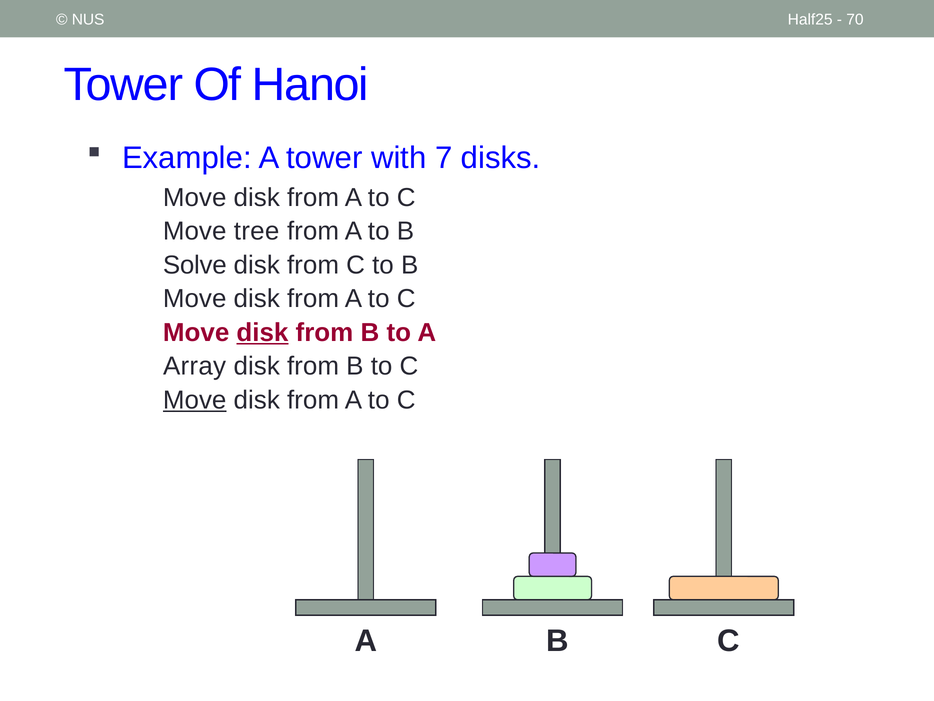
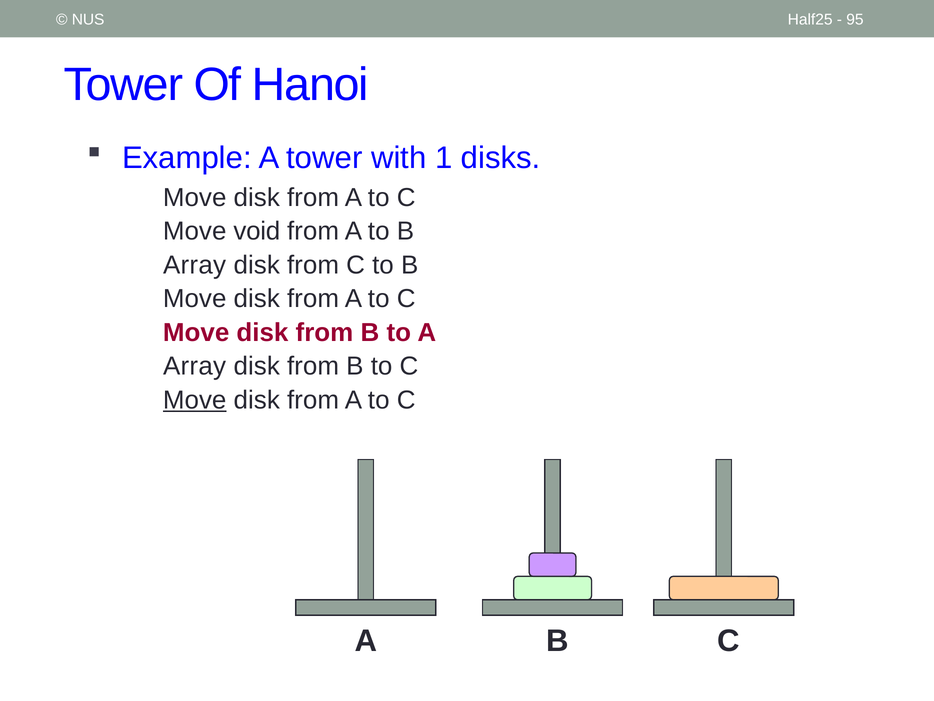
70: 70 -> 95 (855, 20)
7: 7 -> 1 (444, 158)
tree: tree -> void (257, 231)
Solve: Solve -> Array (195, 265)
disk underline: present -> none (262, 332)
